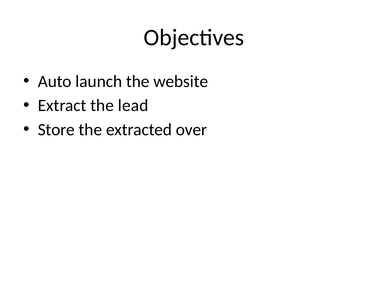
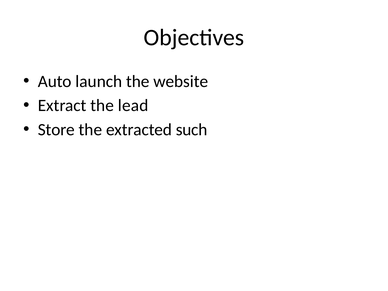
over: over -> such (192, 130)
